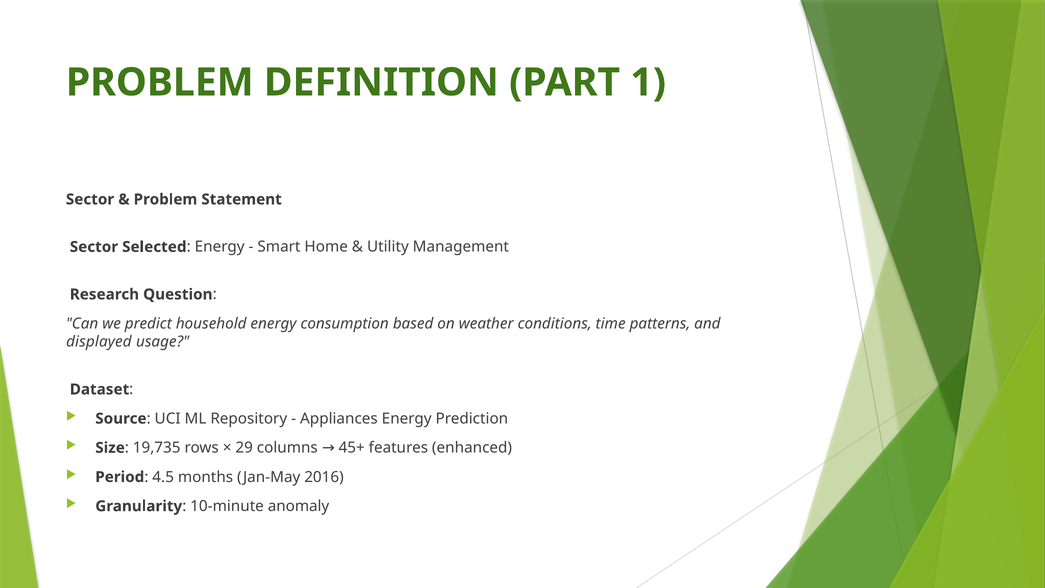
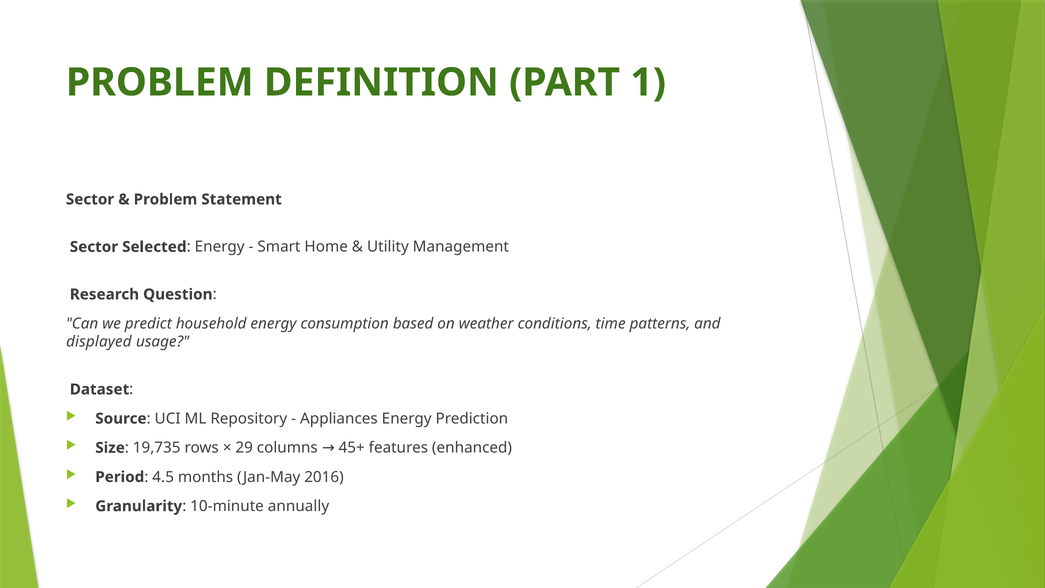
anomaly: anomaly -> annually (299, 506)
